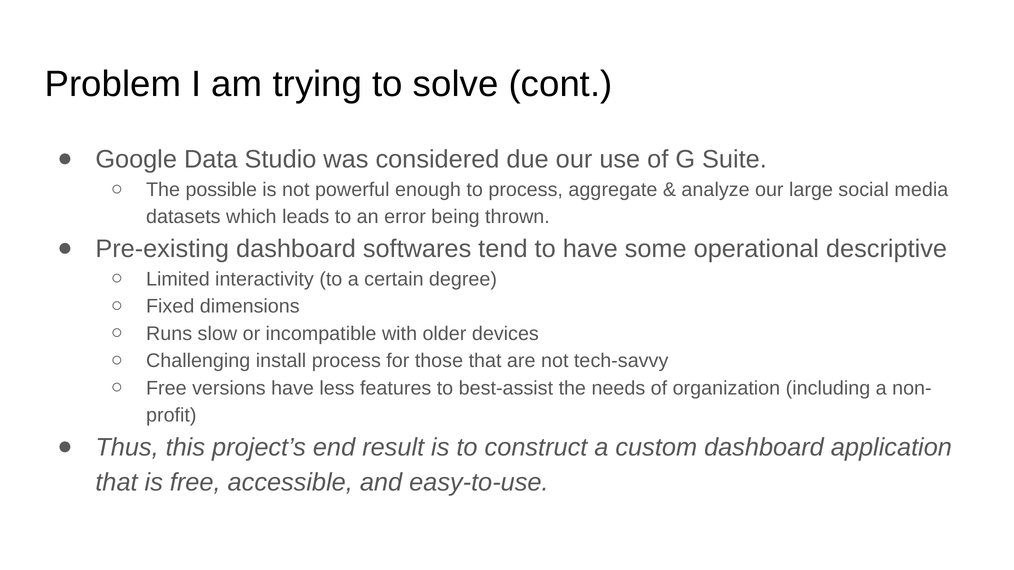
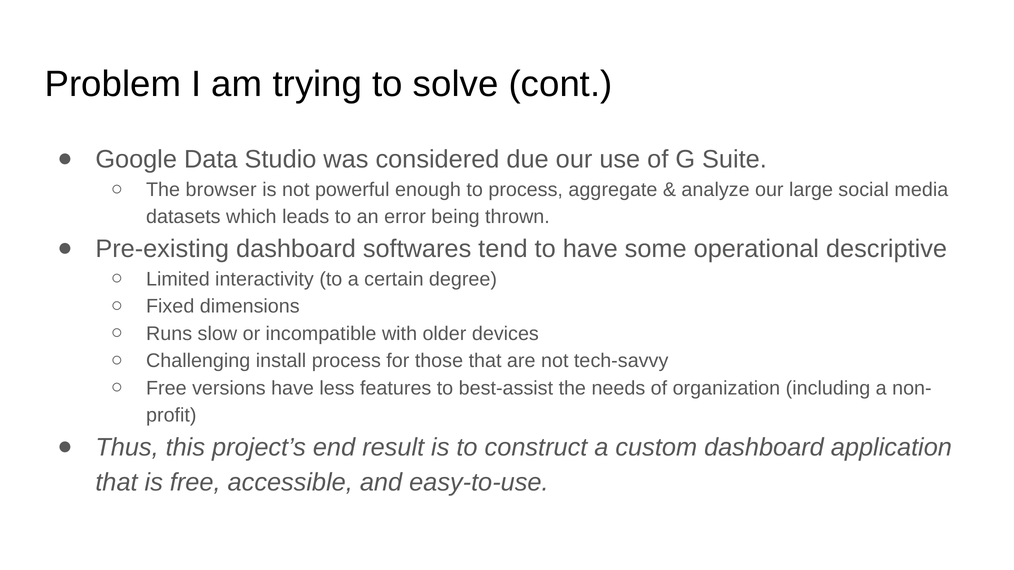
possible: possible -> browser (221, 190)
